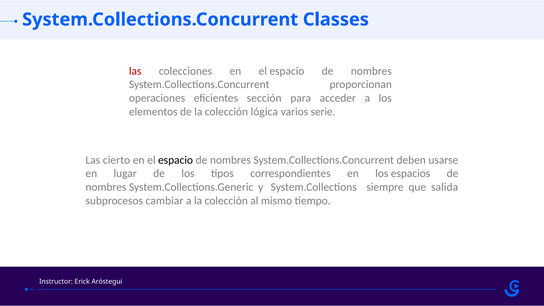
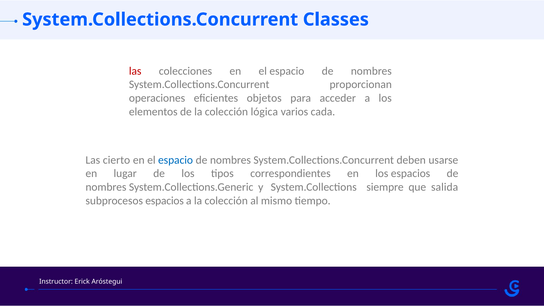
sección: sección -> objetos (264, 98)
serie: serie -> cada (323, 112)
espacio colour: black -> blue (176, 160)
subprocesos cambiar: cambiar -> espacios (165, 201)
